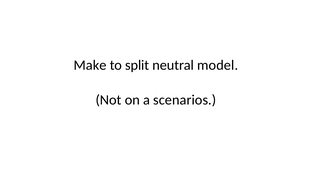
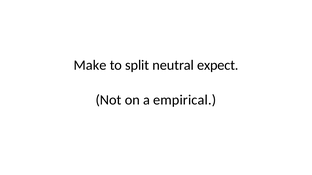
model: model -> expect (218, 65)
scenarios: scenarios -> empirical (185, 100)
